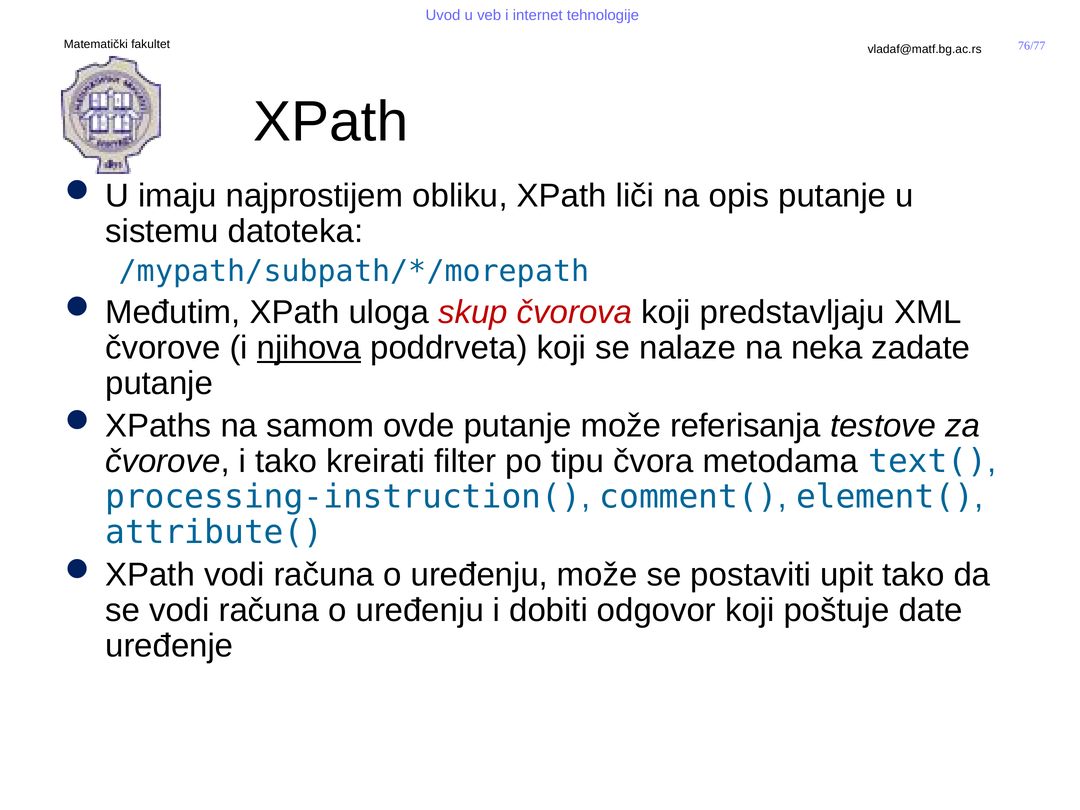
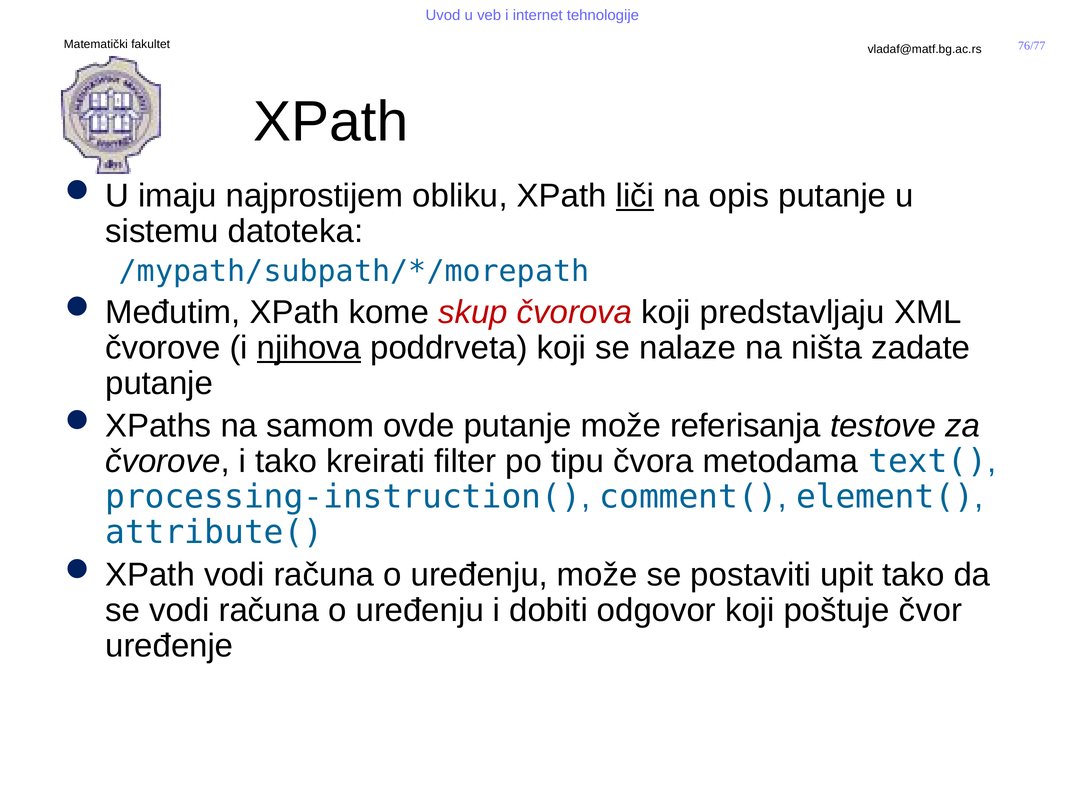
liči underline: none -> present (635, 196)
uloga: uloga -> kome (389, 312)
neka: neka -> ništa (827, 348)
date: date -> čvor (931, 610)
